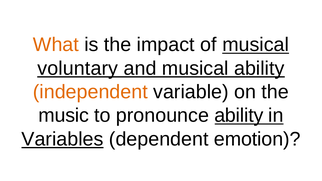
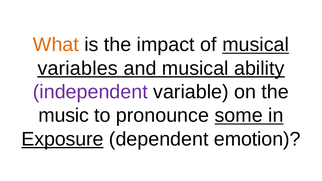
voluntary: voluntary -> variables (78, 68)
independent colour: orange -> purple (90, 92)
pronounce ability: ability -> some (239, 116)
Variables: Variables -> Exposure (62, 139)
